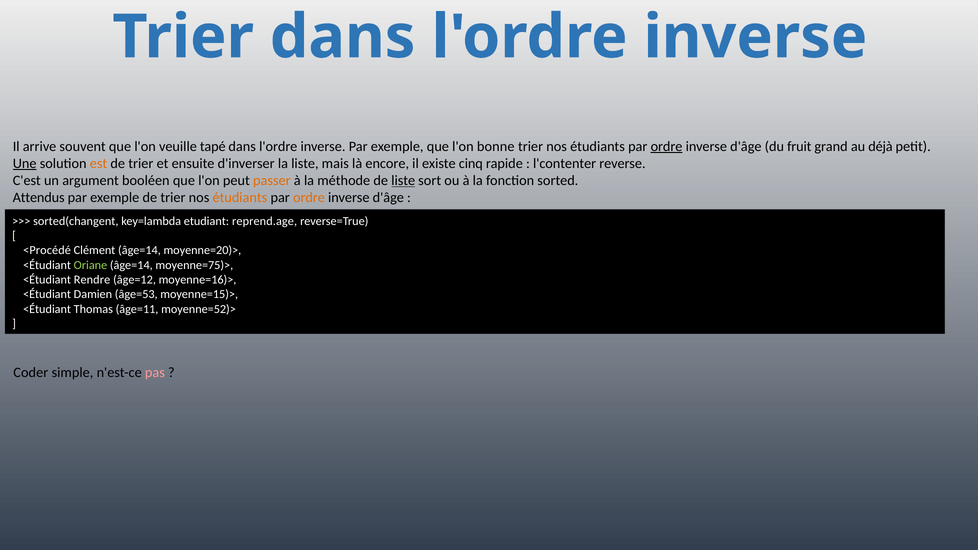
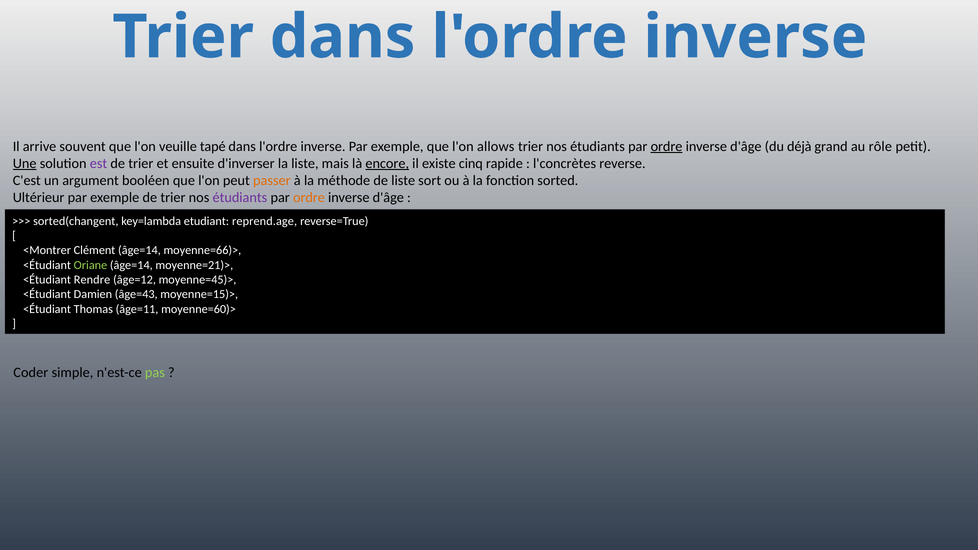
bonne: bonne -> allows (496, 146)
fruit: fruit -> déjà (799, 146)
déjà: déjà -> rôle (880, 146)
est colour: orange -> purple (99, 164)
encore underline: none -> present (387, 164)
l'contenter: l'contenter -> l'concrètes (565, 164)
liste underline: present -> none (403, 181)
Attendus: Attendus -> Ultérieur (39, 198)
étudiants colour: orange -> purple (240, 198)
<Procédé: <Procédé -> <Montrer (47, 250)
moyenne=20)>: moyenne=20)> -> moyenne=66)> (202, 250)
moyenne=75)>: moyenne=75)> -> moyenne=21)> (194, 265)
moyenne=16)>: moyenne=16)> -> moyenne=45)> (198, 280)
âge=53: âge=53 -> âge=43 (136, 294)
moyenne=52)>: moyenne=52)> -> moyenne=60)> (199, 309)
pas colour: pink -> light green (155, 373)
